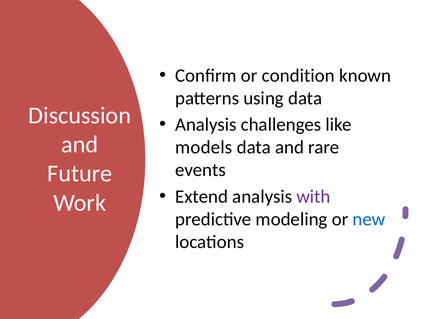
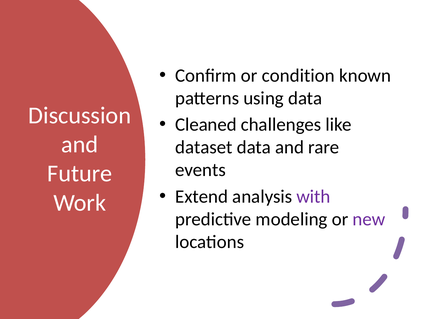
Analysis: Analysis -> Cleaned (206, 125)
models: models -> dataset (204, 147)
new colour: blue -> purple (369, 219)
